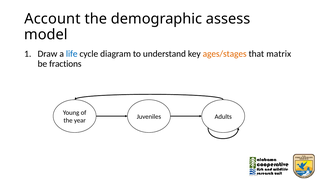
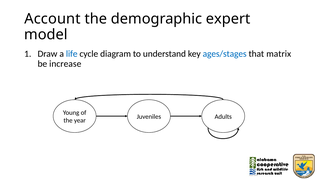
assess: assess -> expert (228, 19)
ages/stages colour: orange -> blue (225, 54)
fractions: fractions -> increase (65, 64)
